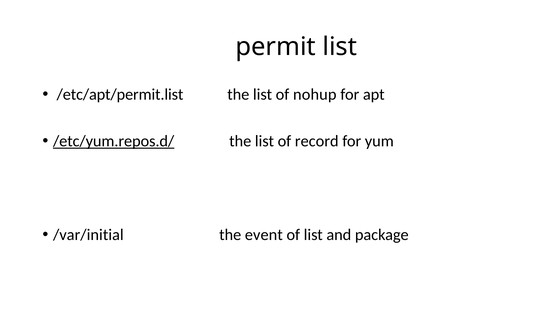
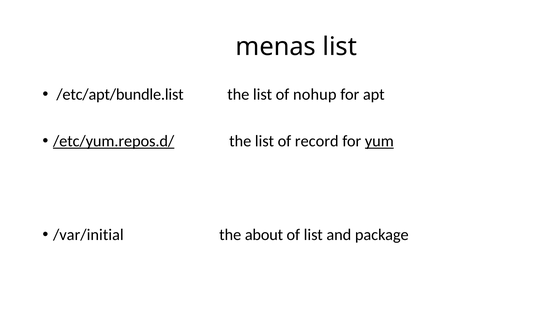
permit: permit -> menas (276, 47)
/etc/apt/permit.list: /etc/apt/permit.list -> /etc/apt/bundle.list (120, 94)
yum underline: none -> present (379, 141)
event: event -> about (264, 235)
